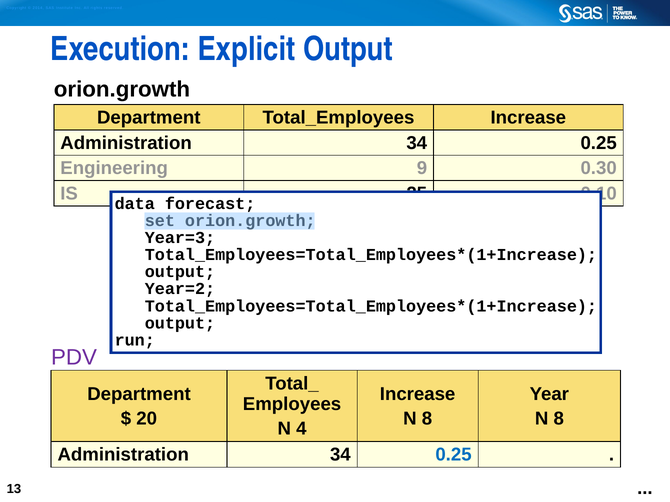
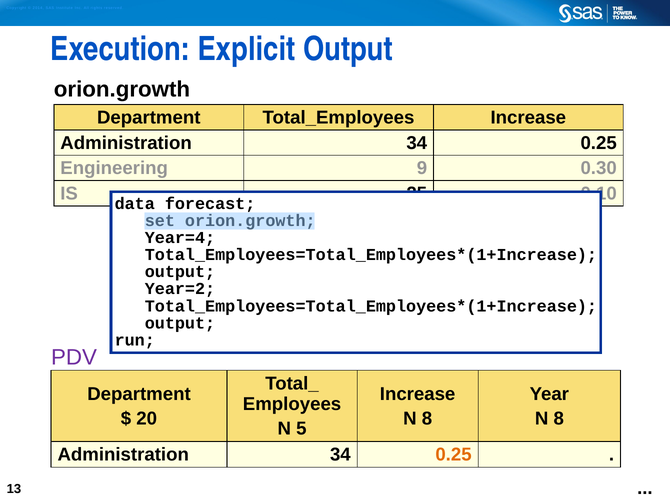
Year=3: Year=3 -> Year=4 (180, 238)
4: 4 -> 5 (301, 429)
0.25 colour: blue -> orange (454, 455)
